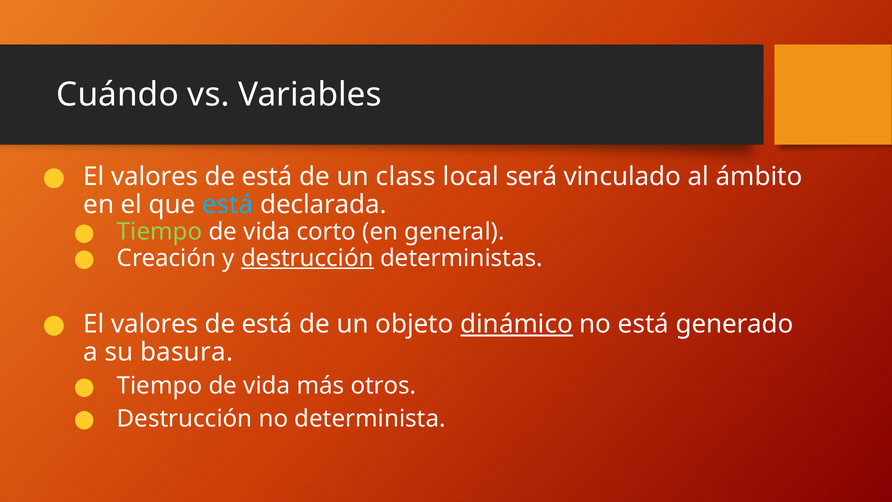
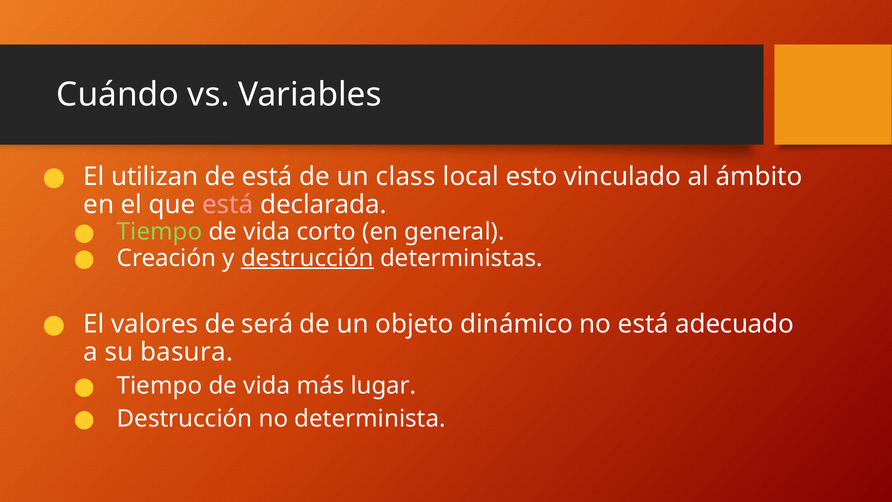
valores: valores -> utilizan (155, 177)
será: será -> esto (532, 177)
está colour: light blue -> pink (228, 205)
está: está -> será (267, 324)
dinámico underline: present -> none (517, 324)
generado: generado -> adecuado (735, 324)
otros: otros -> lugar (383, 386)
